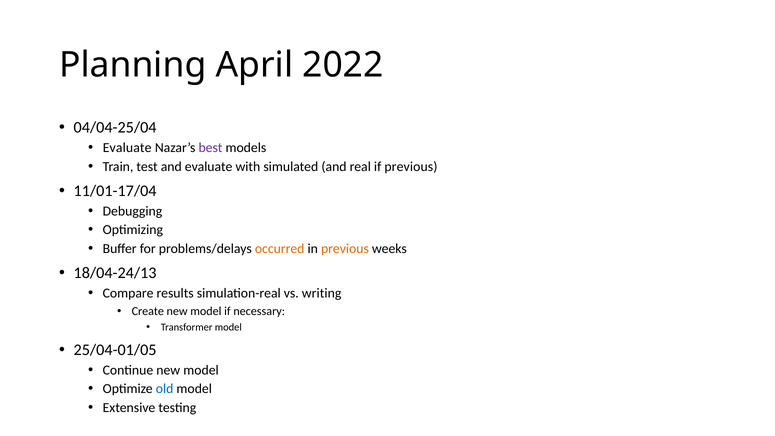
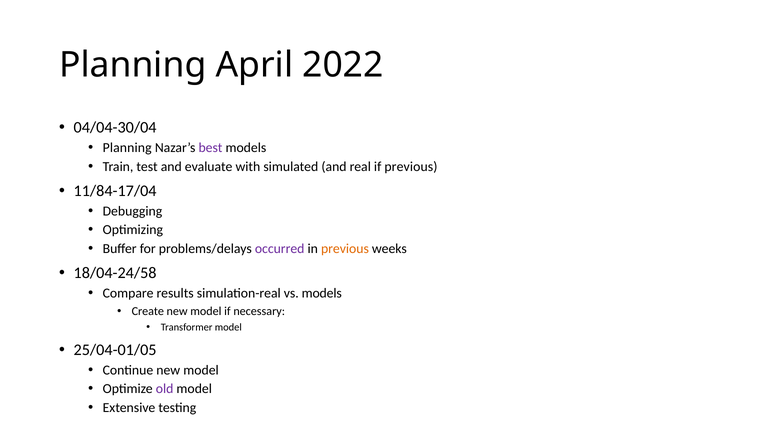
04/04-25/04: 04/04-25/04 -> 04/04-30/04 (115, 128)
Evaluate: Evaluate -> Planning (127, 148)
11/01-17/04: 11/01-17/04 -> 11/84-17/04 (115, 191)
occurred colour: orange -> purple (280, 249)
18/04-24/13: 18/04-24/13 -> 18/04-24/58 (115, 273)
vs writing: writing -> models (322, 293)
old colour: blue -> purple (165, 389)
